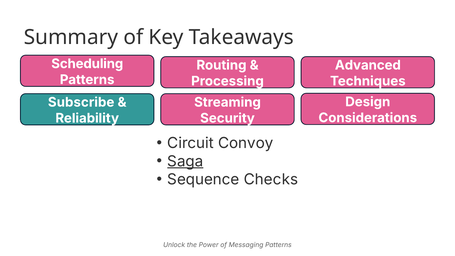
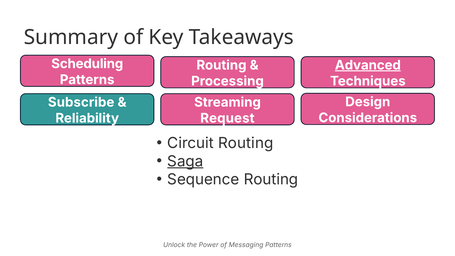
Advanced underline: none -> present (368, 65)
Security: Security -> Request (227, 118)
Circuit Convoy: Convoy -> Routing (246, 143)
Sequence Checks: Checks -> Routing (271, 180)
